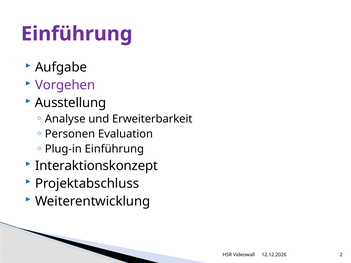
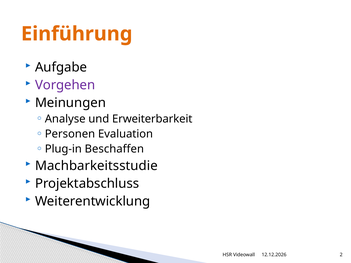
Einführung colour: purple -> orange (77, 34)
Ausstellung: Ausstellung -> Meinungen (70, 103)
Plug-in Einführung: Einführung -> Beschaffen (114, 149)
Interaktionskonzept: Interaktionskonzept -> Machbarkeitsstudie (96, 166)
